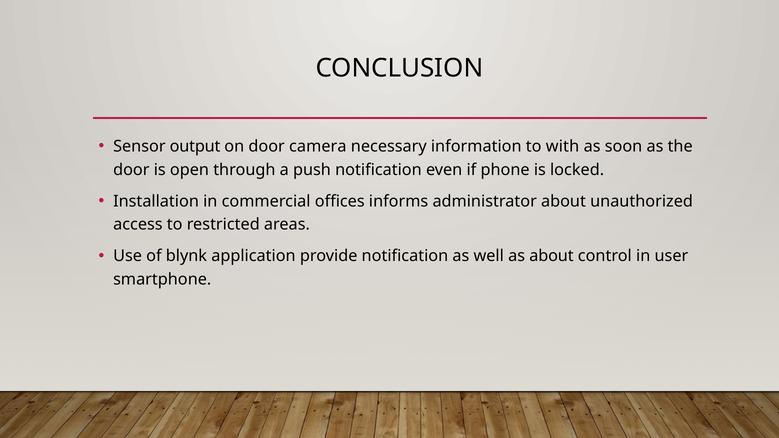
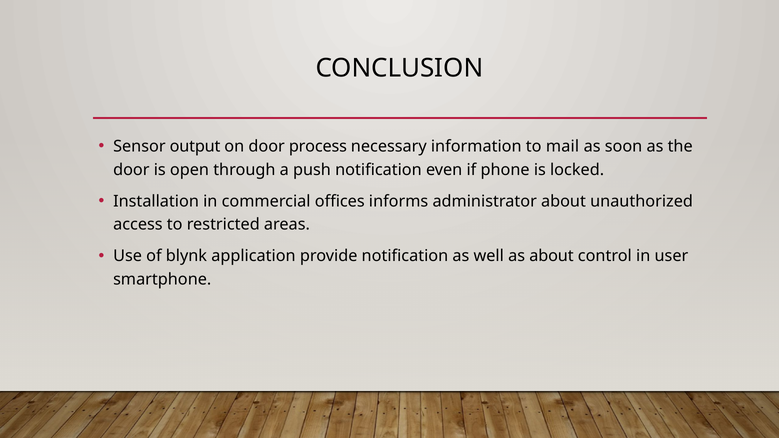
camera: camera -> process (318, 146)
with: with -> mail (563, 146)
